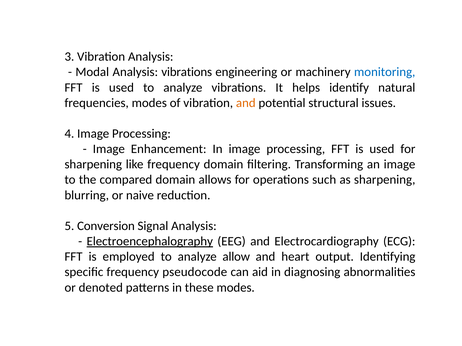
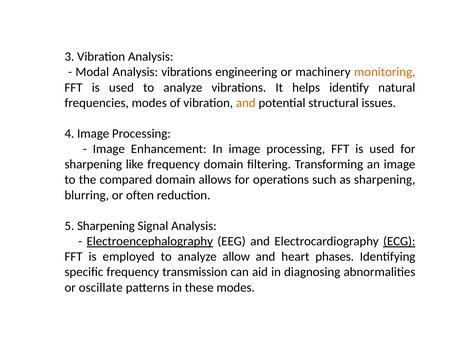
monitoring colour: blue -> orange (385, 72)
naive: naive -> often (140, 195)
5 Conversion: Conversion -> Sharpening (106, 226)
ECG underline: none -> present (399, 242)
output: output -> phases (335, 257)
pseudocode: pseudocode -> transmission (195, 272)
denoted: denoted -> oscillate (101, 288)
